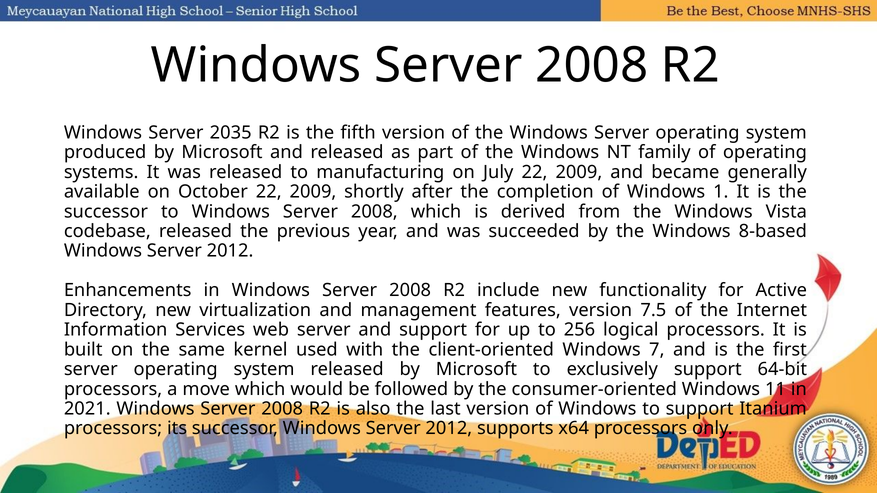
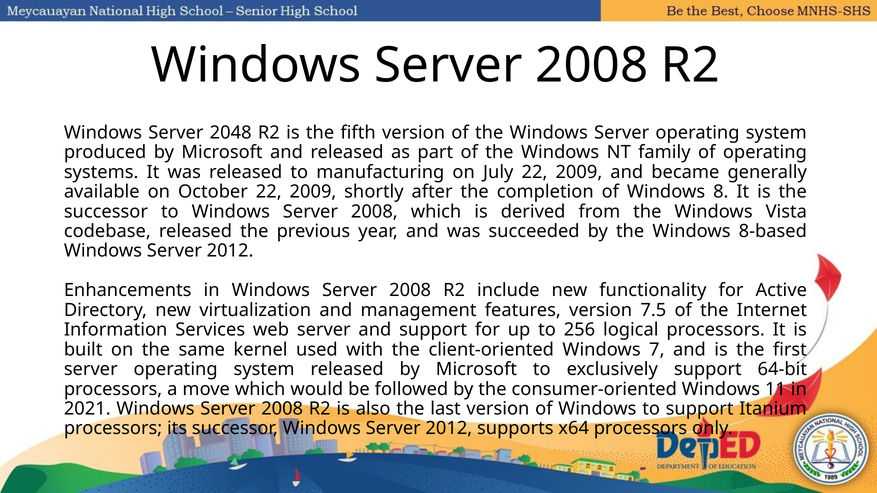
2035: 2035 -> 2048 (231, 133)
1: 1 -> 8 (721, 192)
